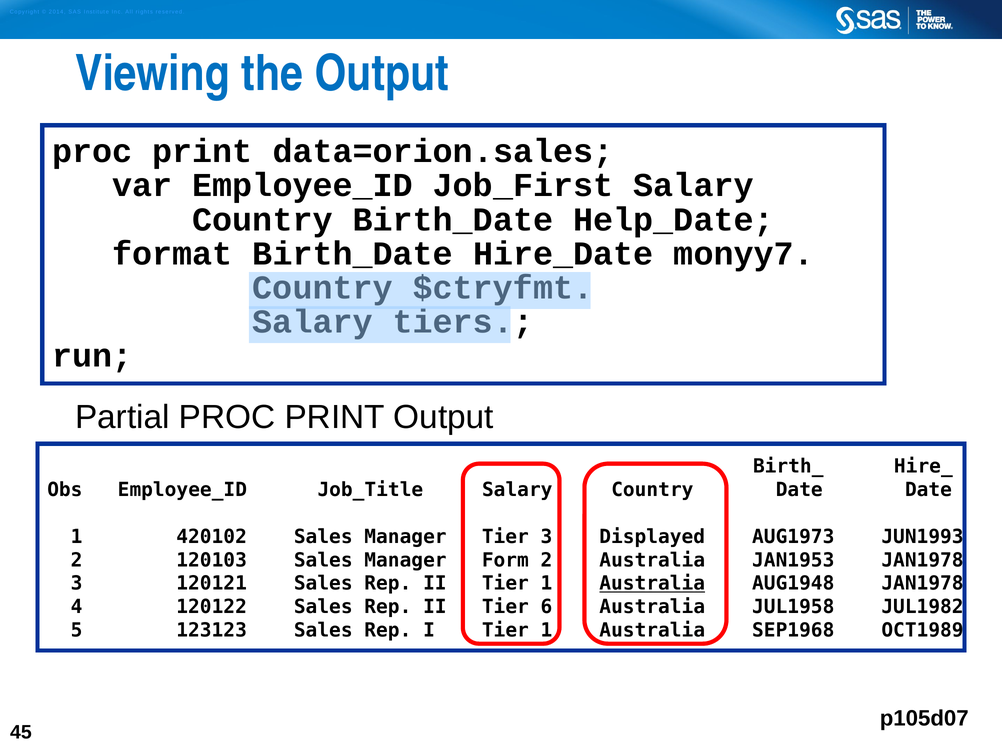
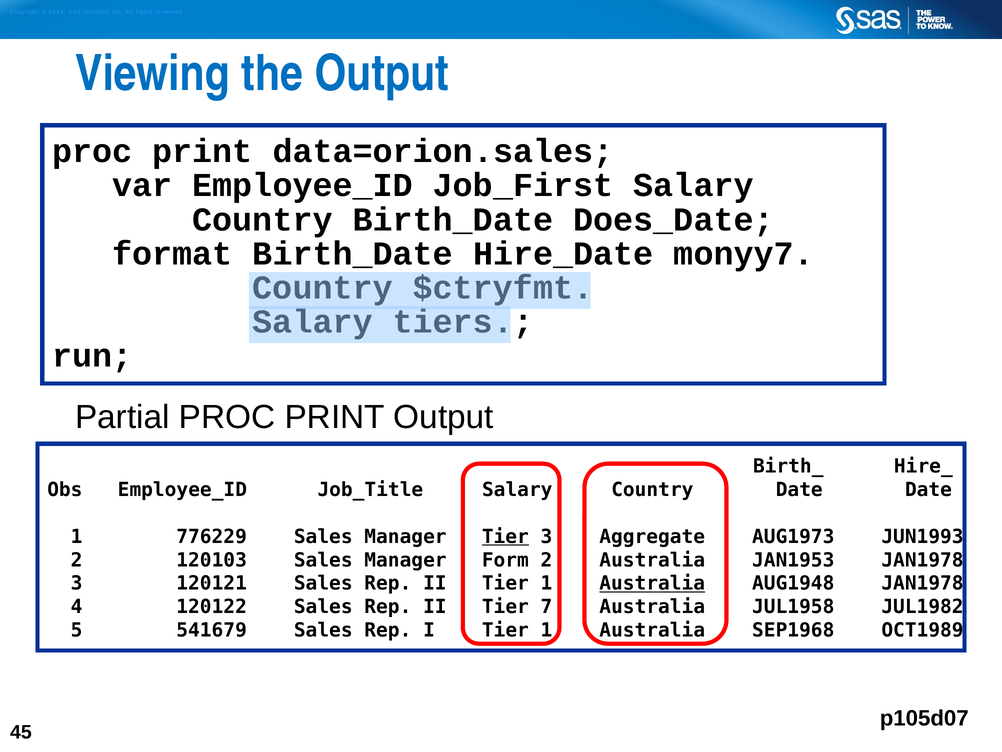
Help_Date: Help_Date -> Does_Date (673, 219)
420102: 420102 -> 776229 (212, 536)
Tier underline: none -> present (505, 536)
Displayed: Displayed -> Aggregate (652, 536)
6: 6 -> 7 (546, 607)
123123: 123123 -> 541679 (212, 630)
